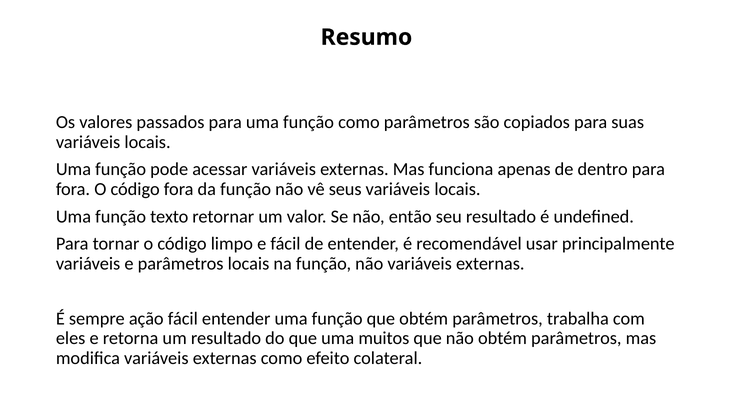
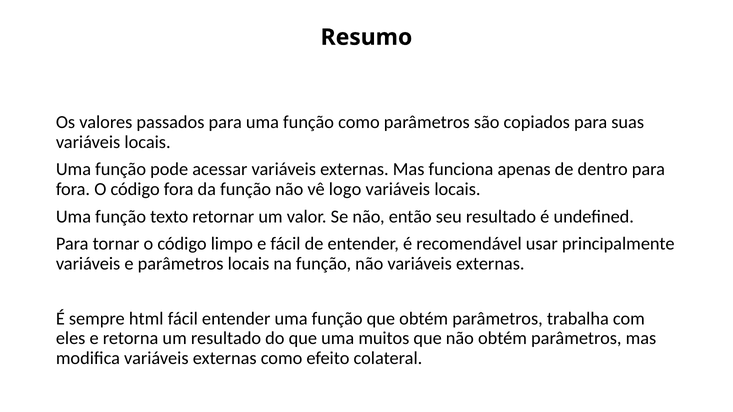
seus: seus -> logo (345, 189)
ação: ação -> html (146, 319)
